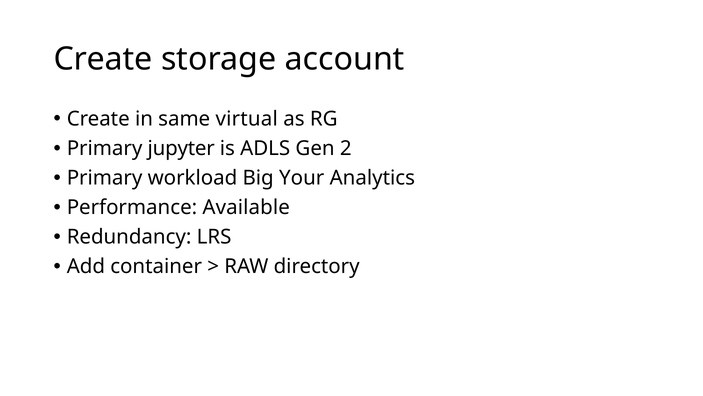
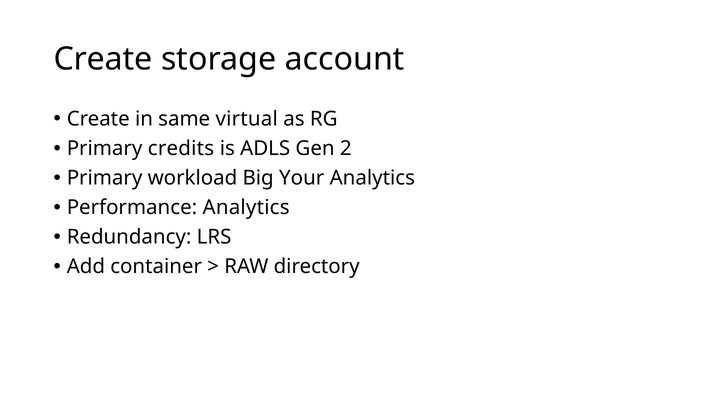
jupyter: jupyter -> credits (181, 148)
Performance Available: Available -> Analytics (246, 207)
